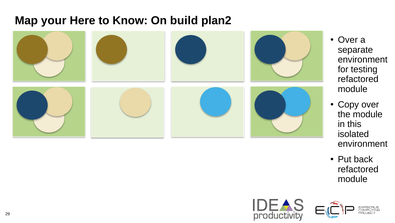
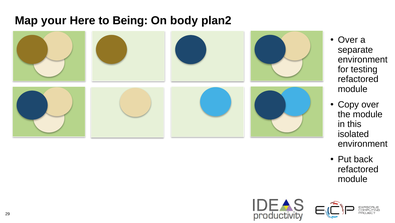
Know: Know -> Being (130, 20)
build: build -> body (184, 20)
